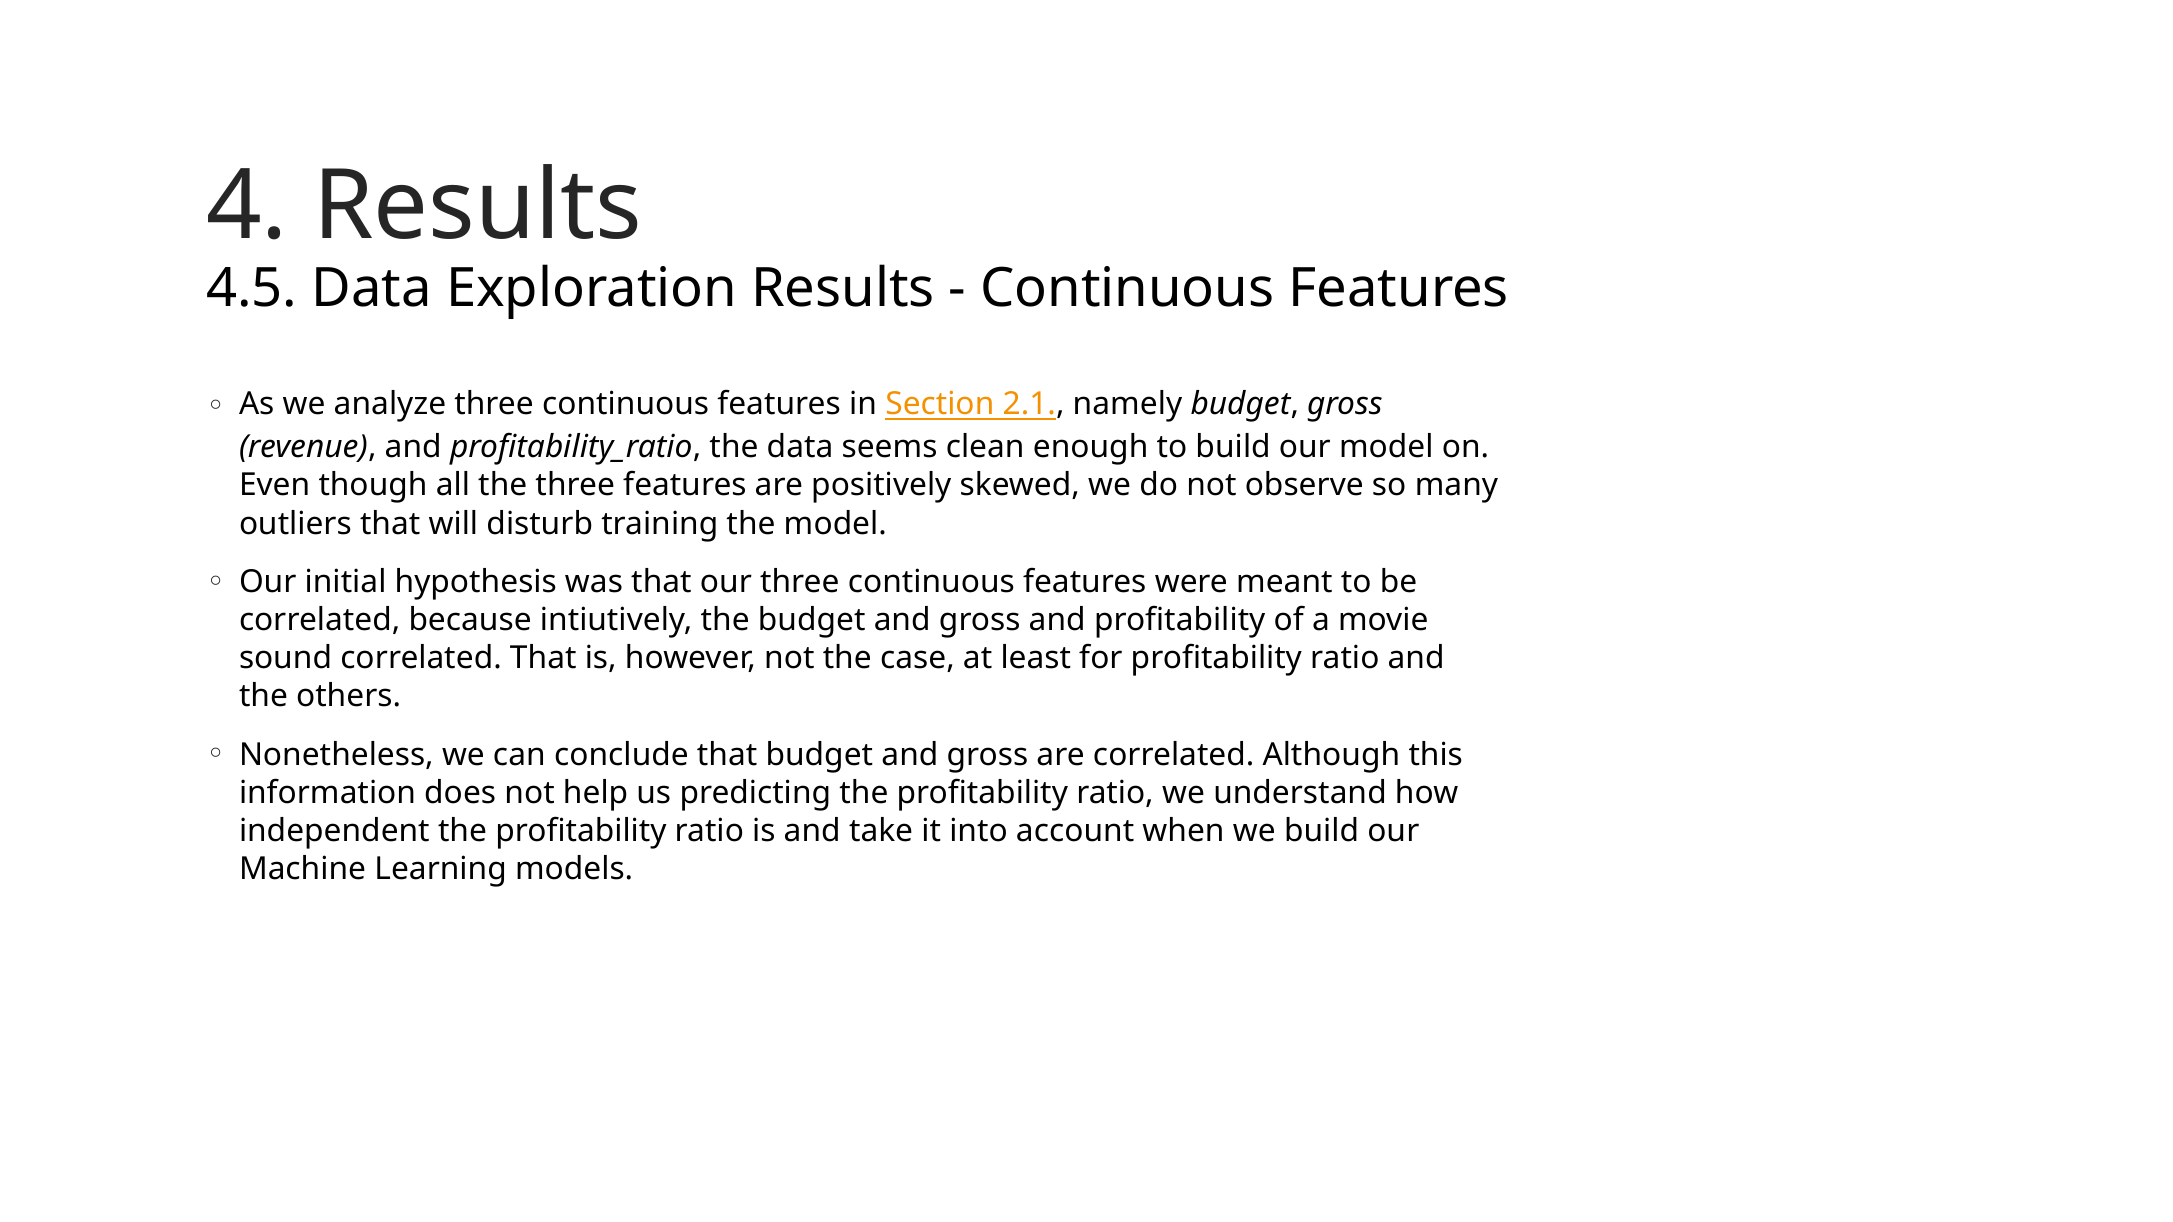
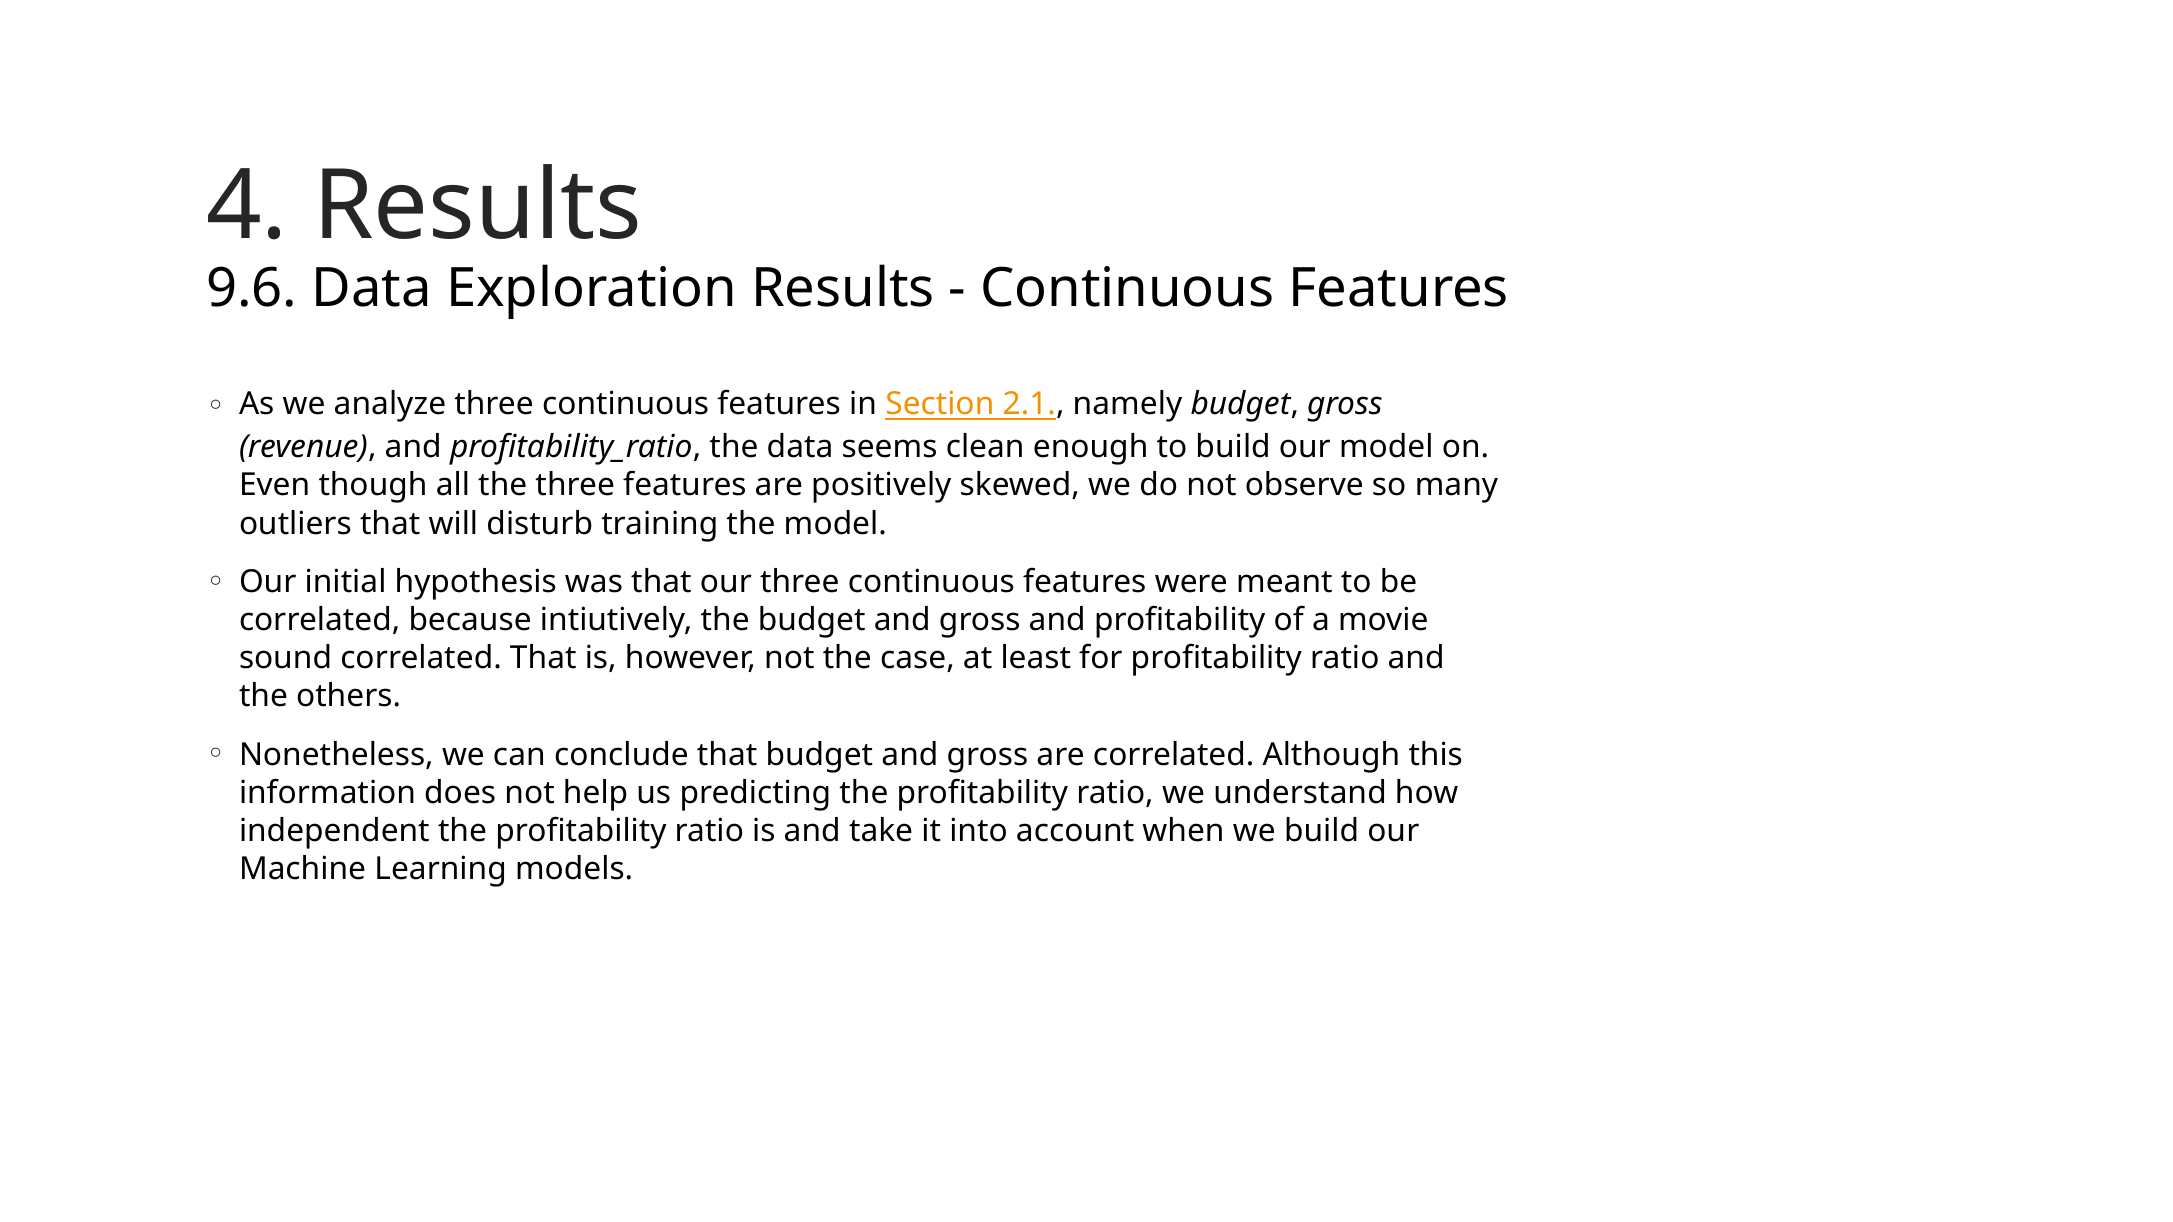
4.5: 4.5 -> 9.6 (252, 289)
